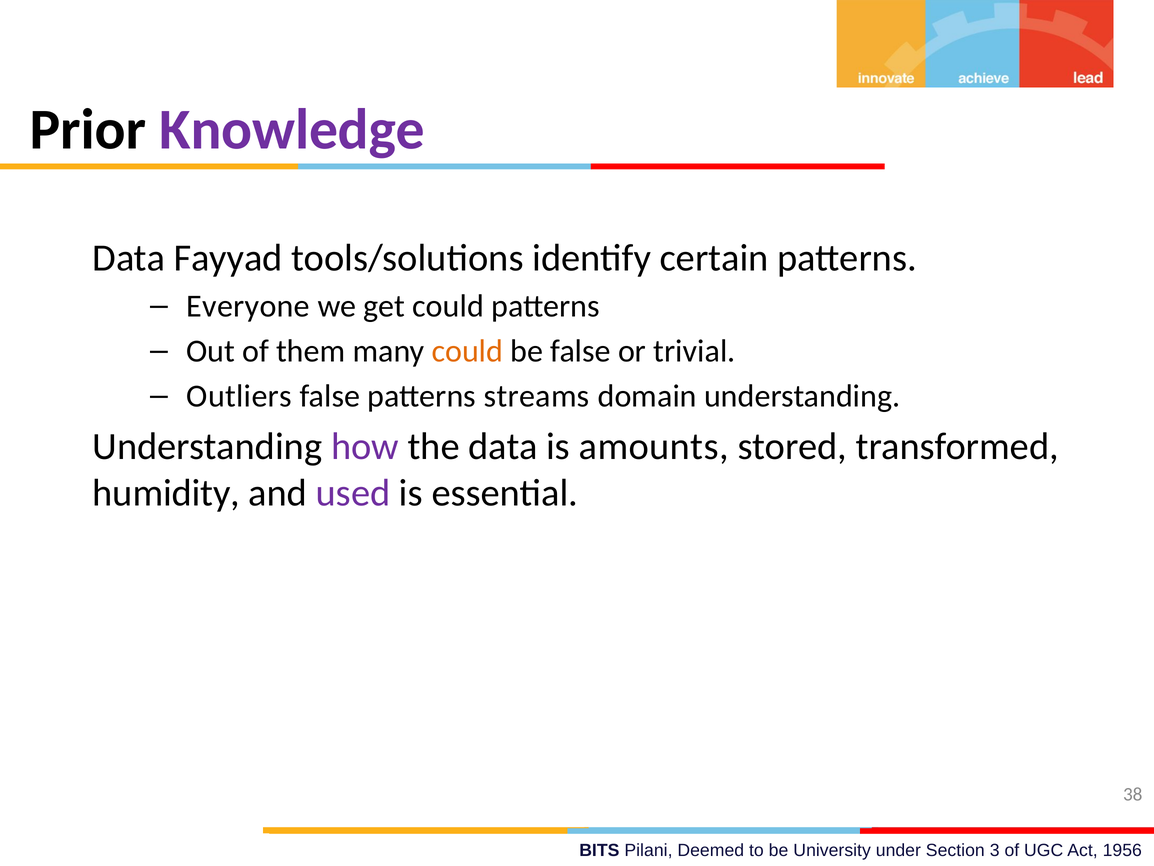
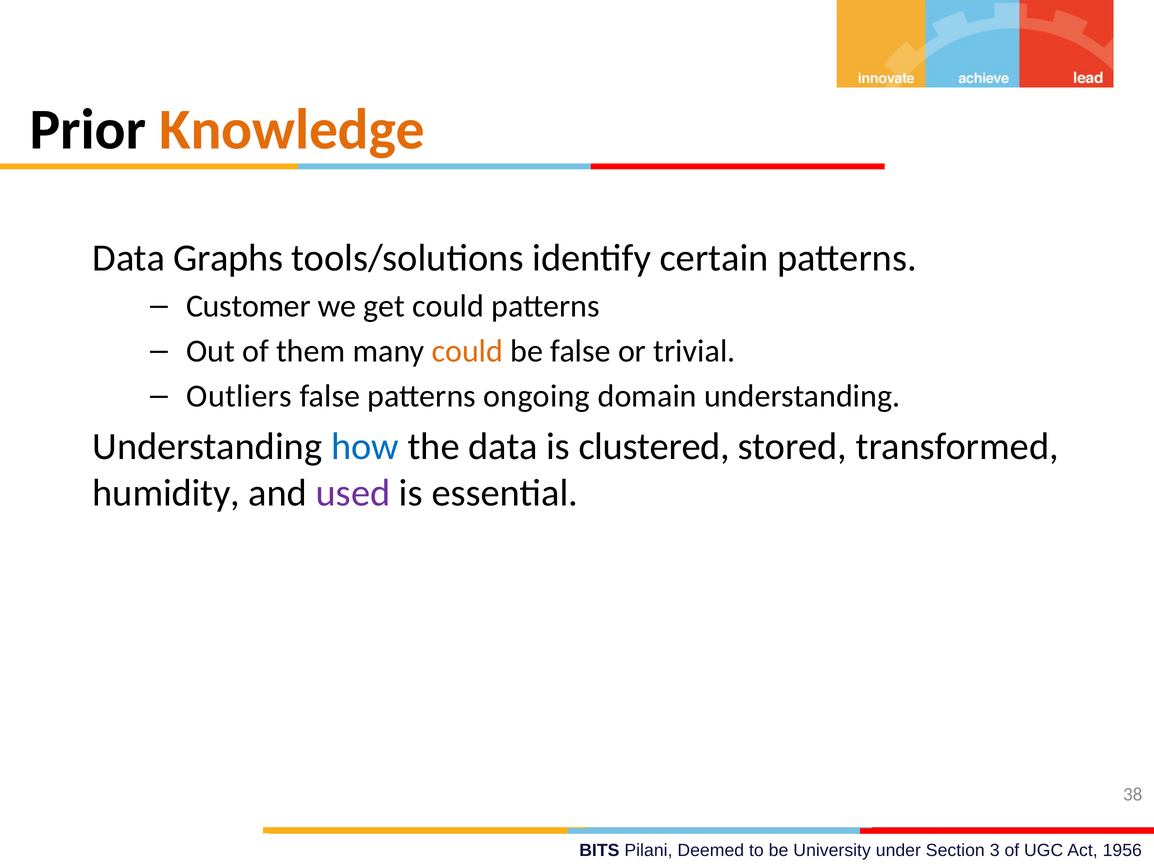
Knowledge colour: purple -> orange (292, 130)
Fayyad: Fayyad -> Graphs (228, 258)
Everyone: Everyone -> Customer (248, 306)
streams: streams -> ongoing (537, 396)
how colour: purple -> blue (365, 446)
amounts: amounts -> clustered (654, 446)
